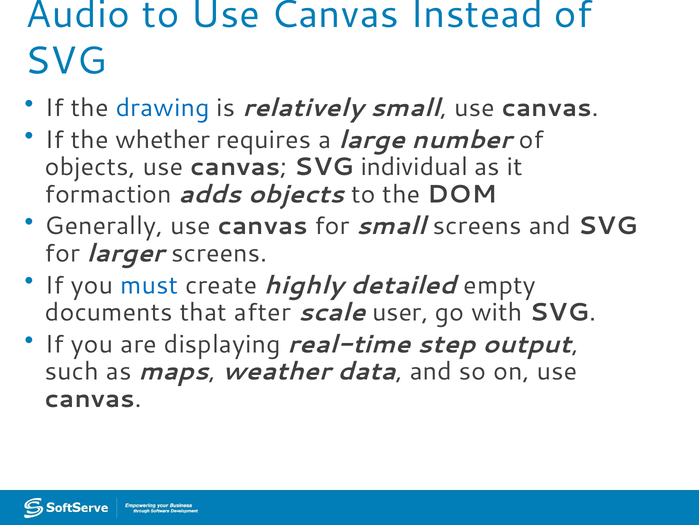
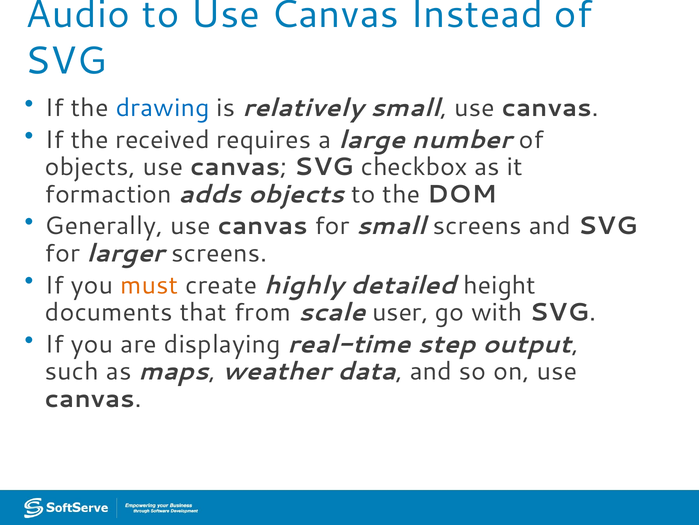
whether: whether -> received (163, 140)
individual: individual -> checkbox (414, 167)
must colour: blue -> orange (149, 285)
empty: empty -> height (500, 285)
after: after -> from (263, 312)
